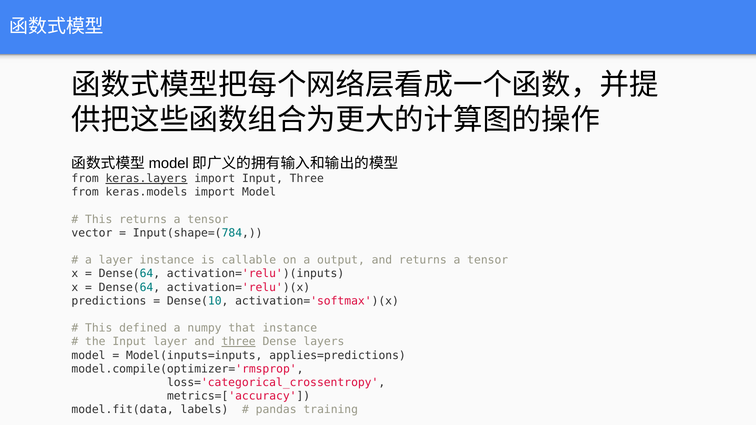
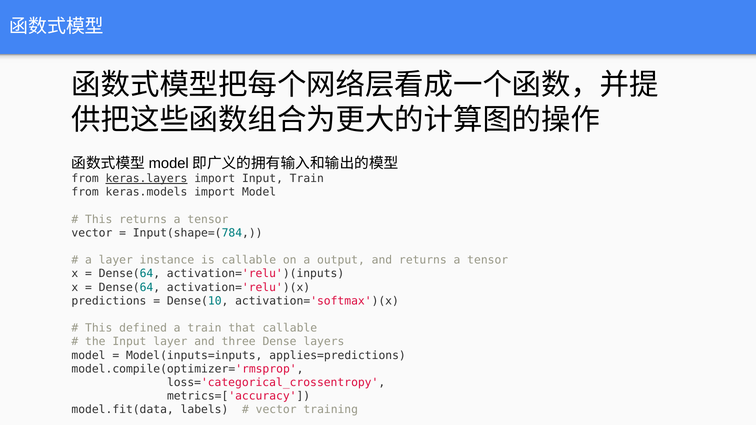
Input Three: Three -> Train (307, 179)
a numpy: numpy -> train (205, 328)
that instance: instance -> callable (290, 328)
three underline: present -> none (239, 342)
pandas: pandas -> vector (276, 410)
